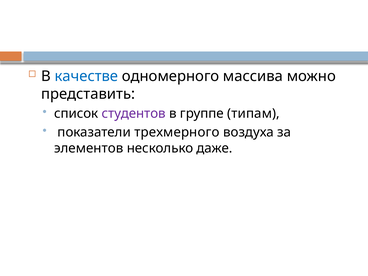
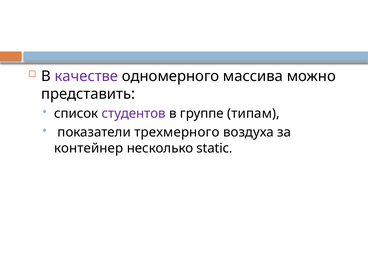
качестве colour: blue -> purple (86, 76)
элементов: элементов -> контейнер (89, 148)
даже: даже -> static (214, 148)
